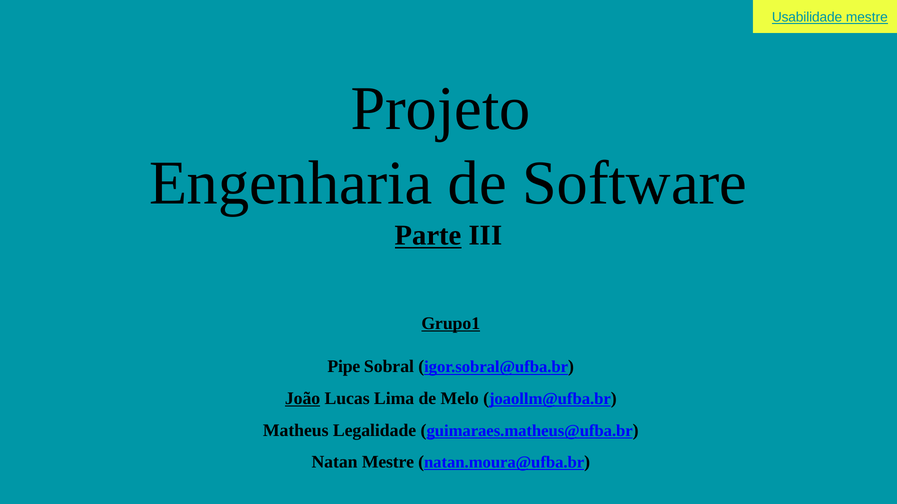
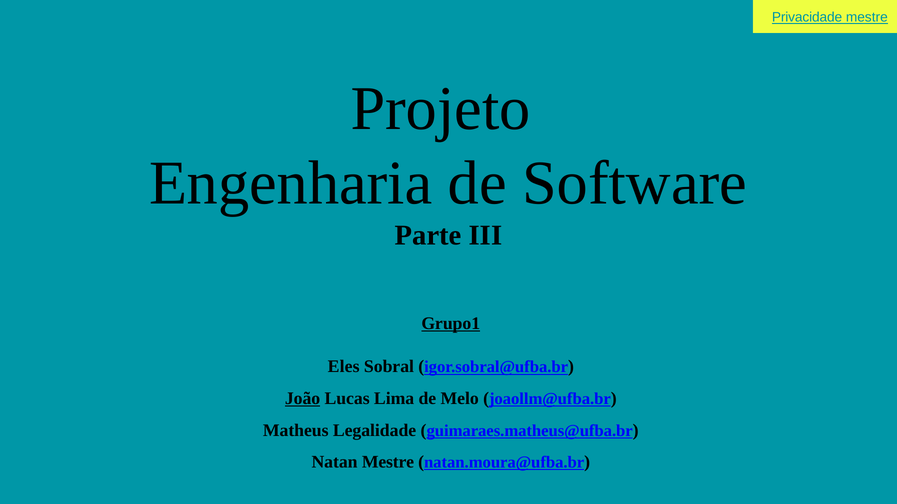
Usabilidade: Usabilidade -> Privacidade (807, 17)
Parte underline: present -> none (428, 236)
Pipe: Pipe -> Eles (344, 367)
